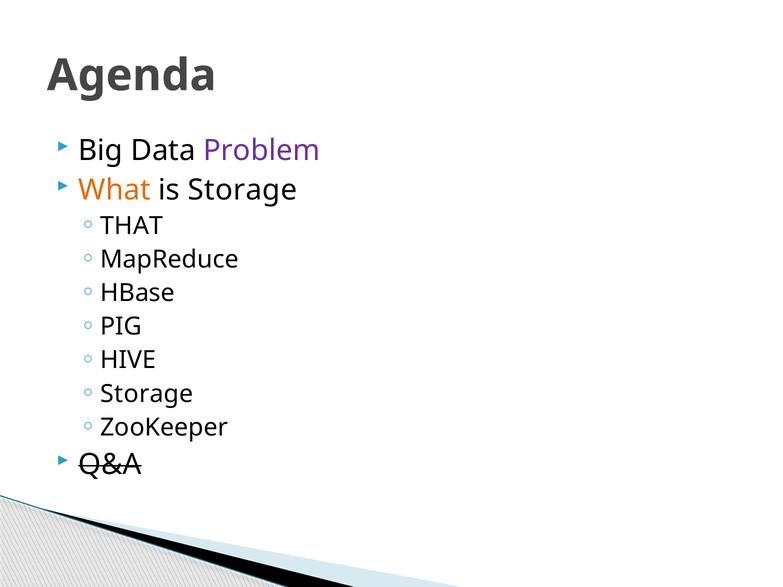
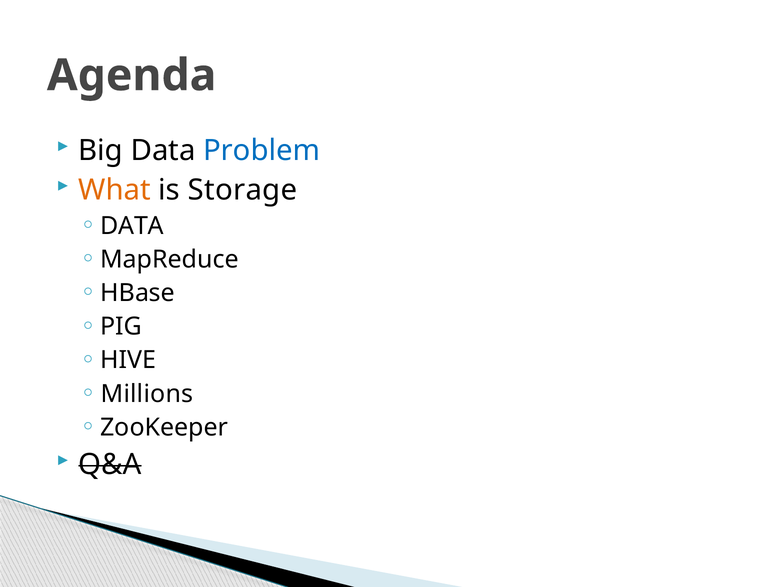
Problem colour: purple -> blue (262, 150)
THAT: THAT -> DATA (132, 226)
Storage: Storage -> Millions (147, 394)
